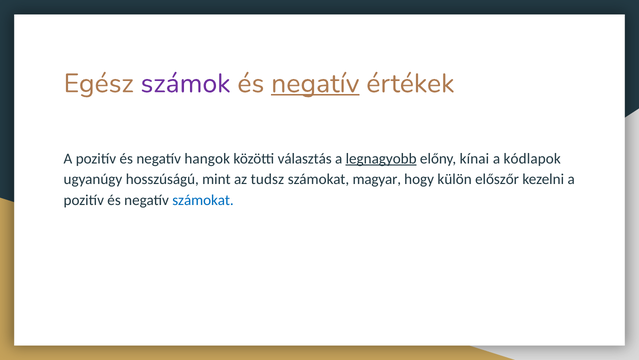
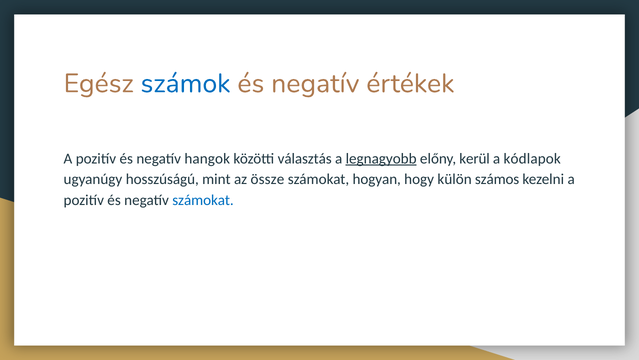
számok colour: purple -> blue (186, 83)
negatív underline: present -> none (315, 83)
kínai: kínai -> kerül (475, 158)
tudsz: tudsz -> össze (267, 179)
magyar: magyar -> hogyan (377, 179)
előszőr: előszőr -> számos (497, 179)
